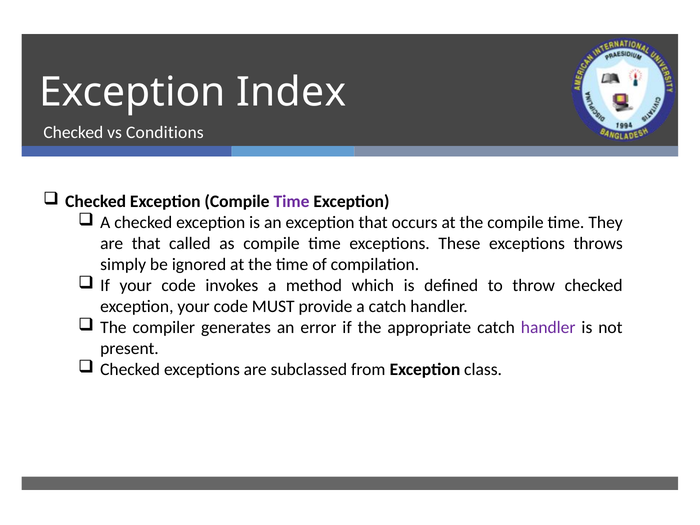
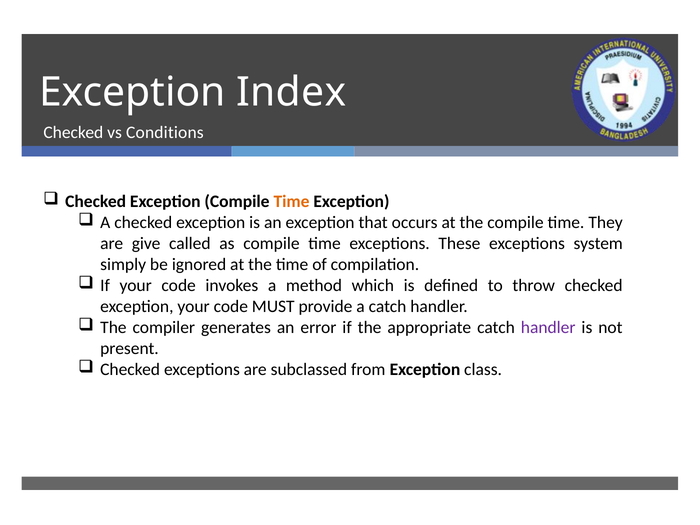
Time colour: purple -> orange (292, 202)
are that: that -> give (146, 244)
throws: throws -> system (598, 244)
